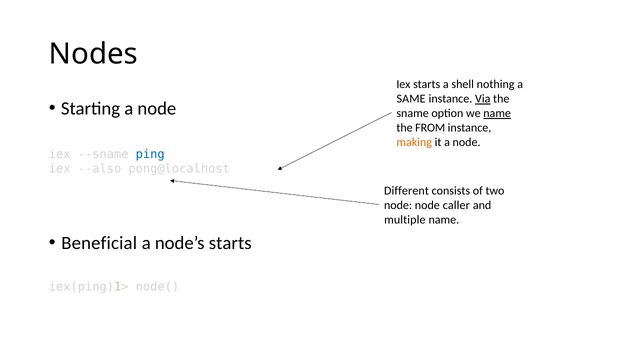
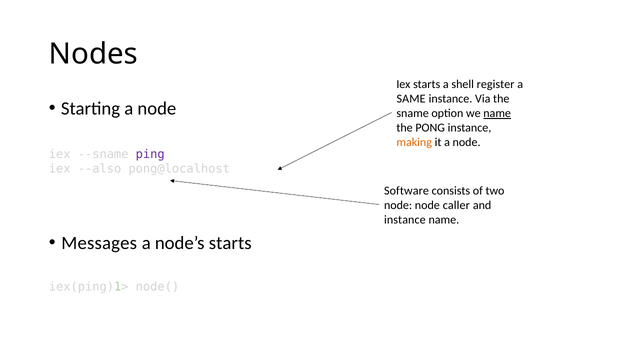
nothing: nothing -> register (496, 84)
Via underline: present -> none (483, 99)
FROM: FROM -> PONG (430, 128)
ping colour: blue -> purple (150, 154)
Different: Different -> Software (406, 191)
multiple: multiple -> instance (405, 220)
Beneficial: Beneficial -> Messages (99, 243)
